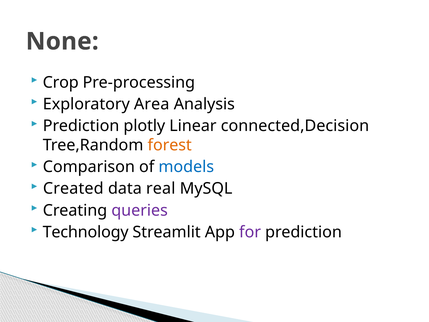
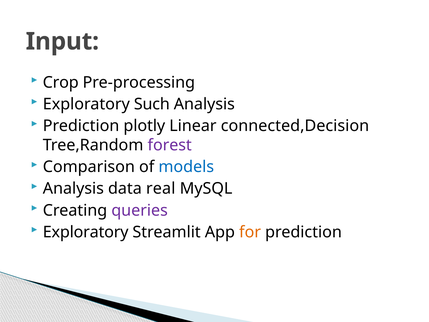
None: None -> Input (62, 41)
Area: Area -> Such (152, 104)
forest colour: orange -> purple (170, 145)
Created: Created -> Analysis (73, 189)
Technology: Technology -> Exploratory (86, 232)
for colour: purple -> orange (250, 232)
